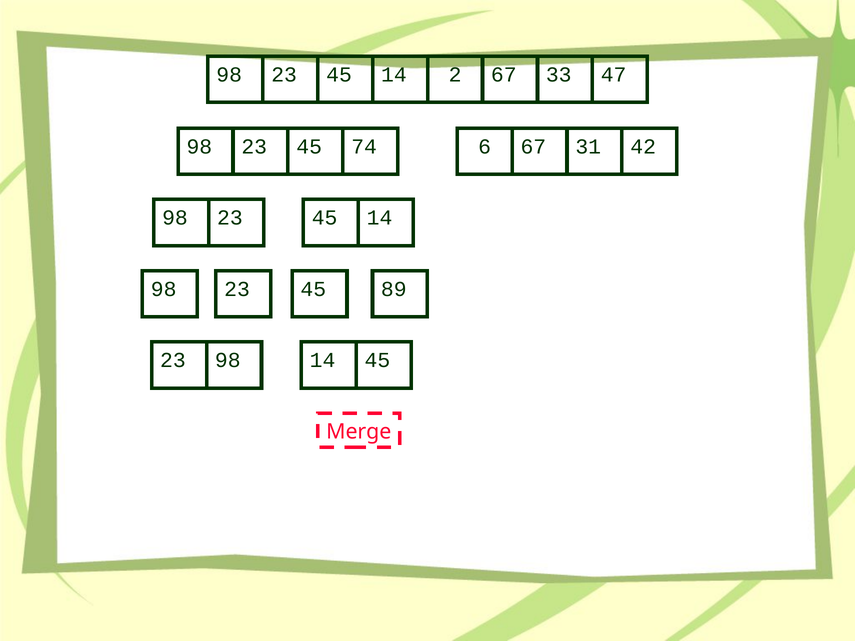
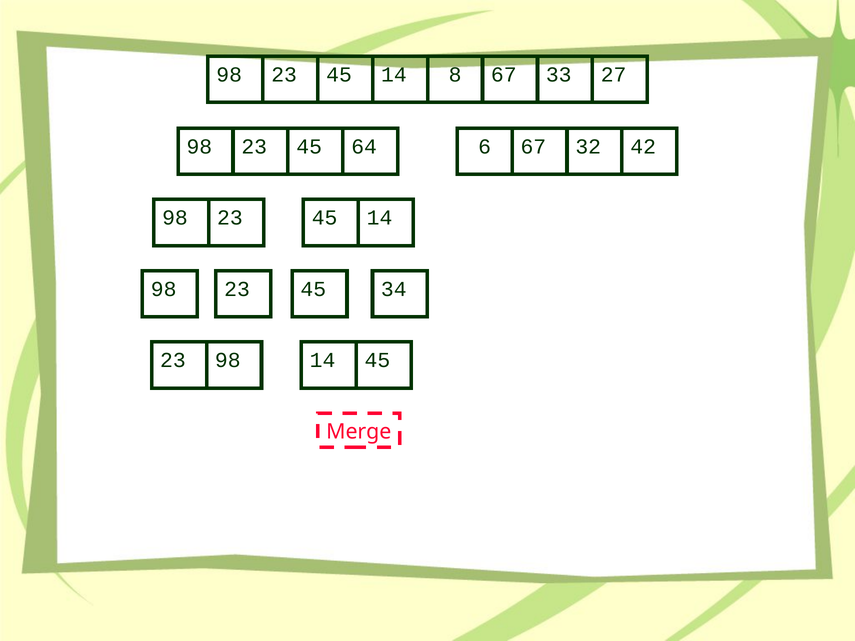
2: 2 -> 8 (455, 75)
47: 47 -> 27 (614, 75)
74: 74 -> 64 (364, 147)
31: 31 -> 32 (588, 147)
89: 89 -> 34 (394, 289)
